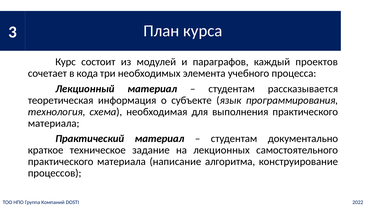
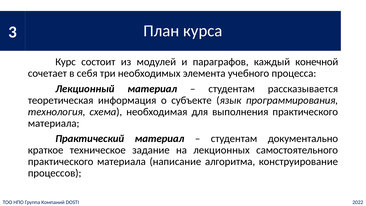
проектов: проектов -> конечной (317, 62)
кода: кода -> себя (87, 73)
